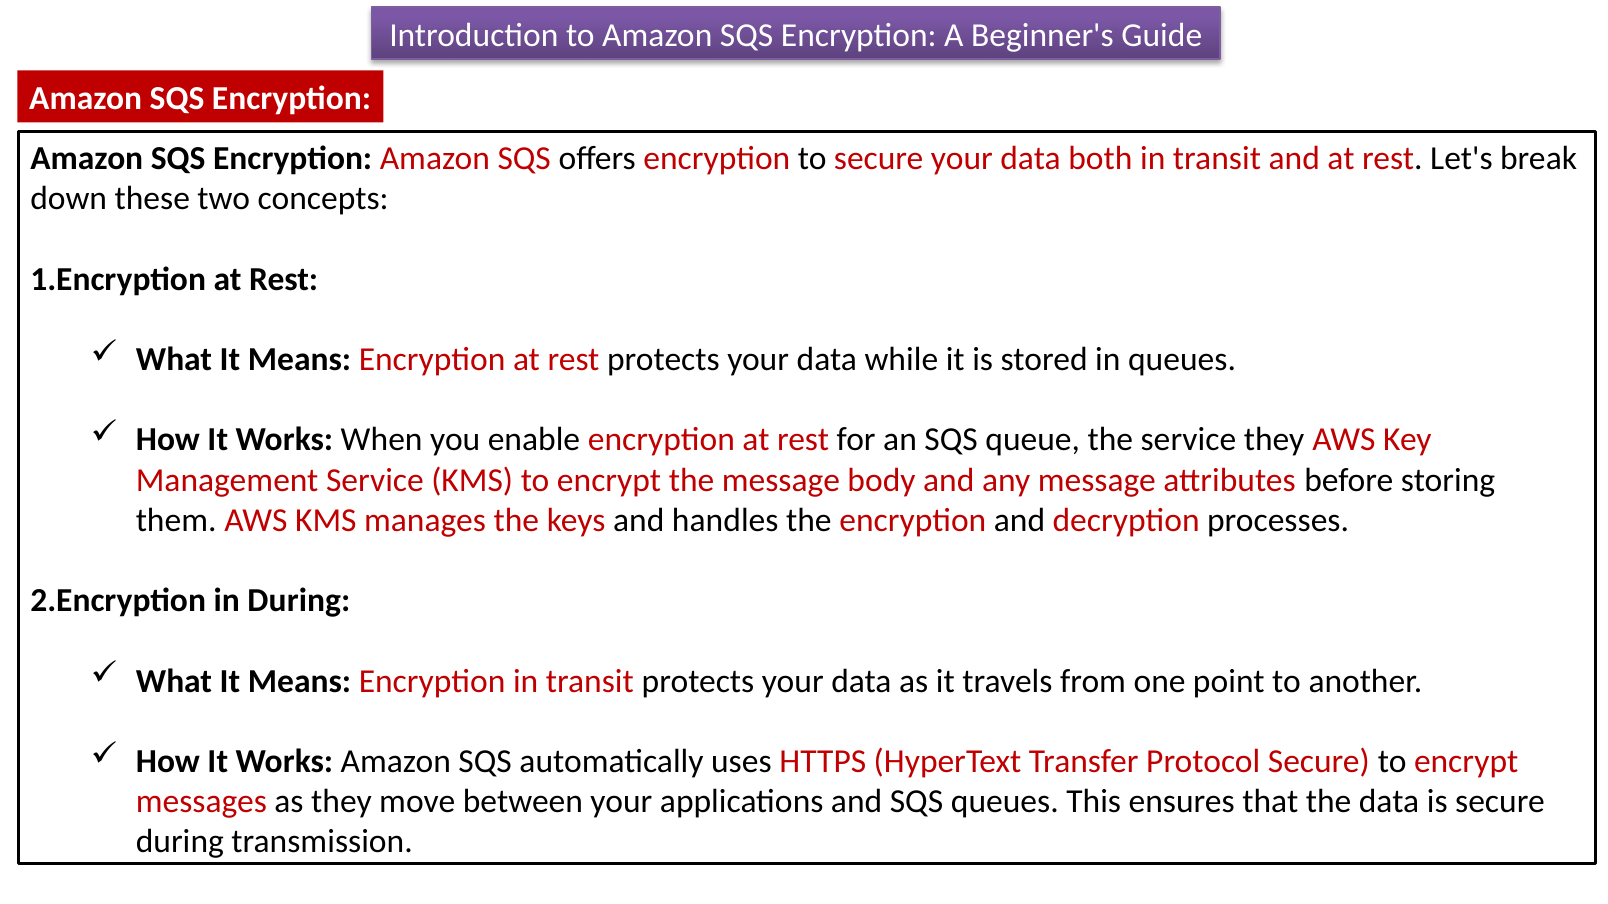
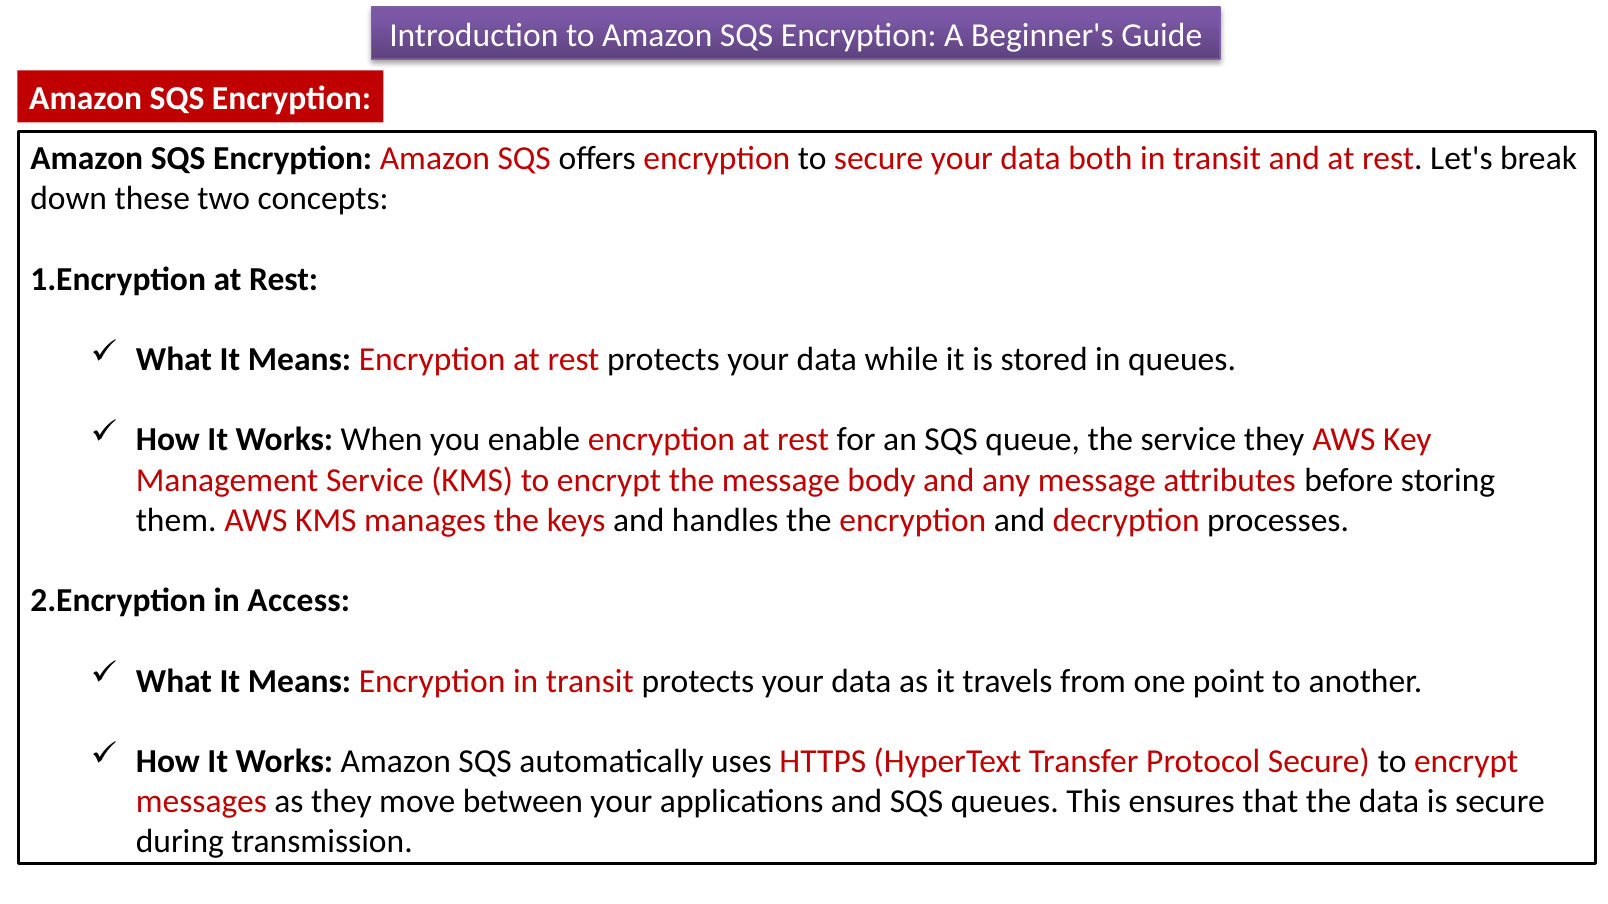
in During: During -> Access (299, 601)
